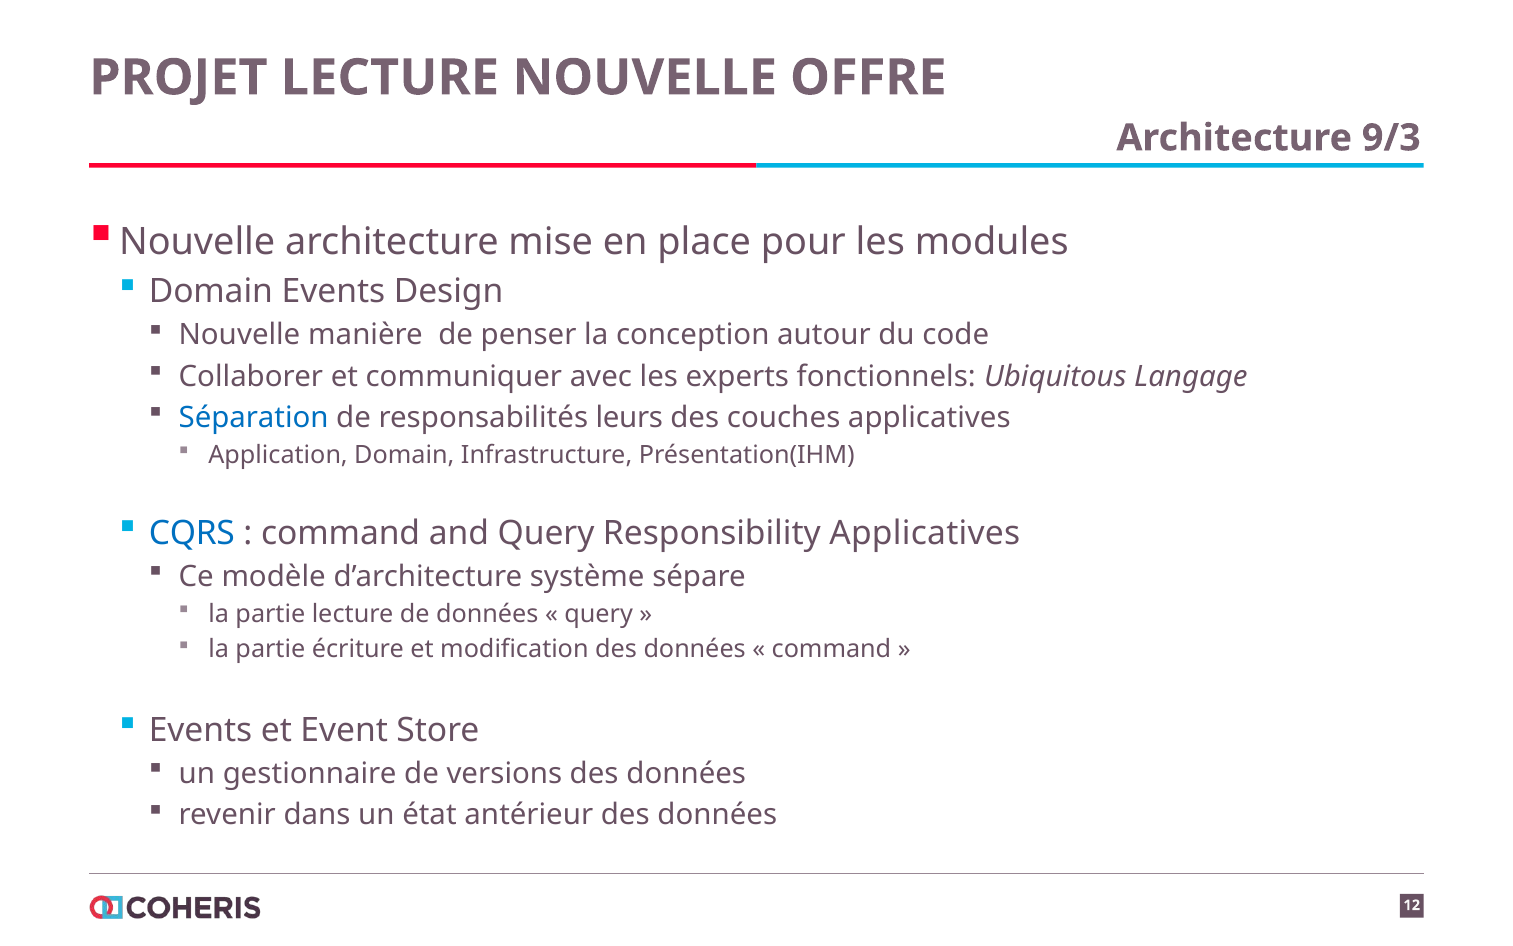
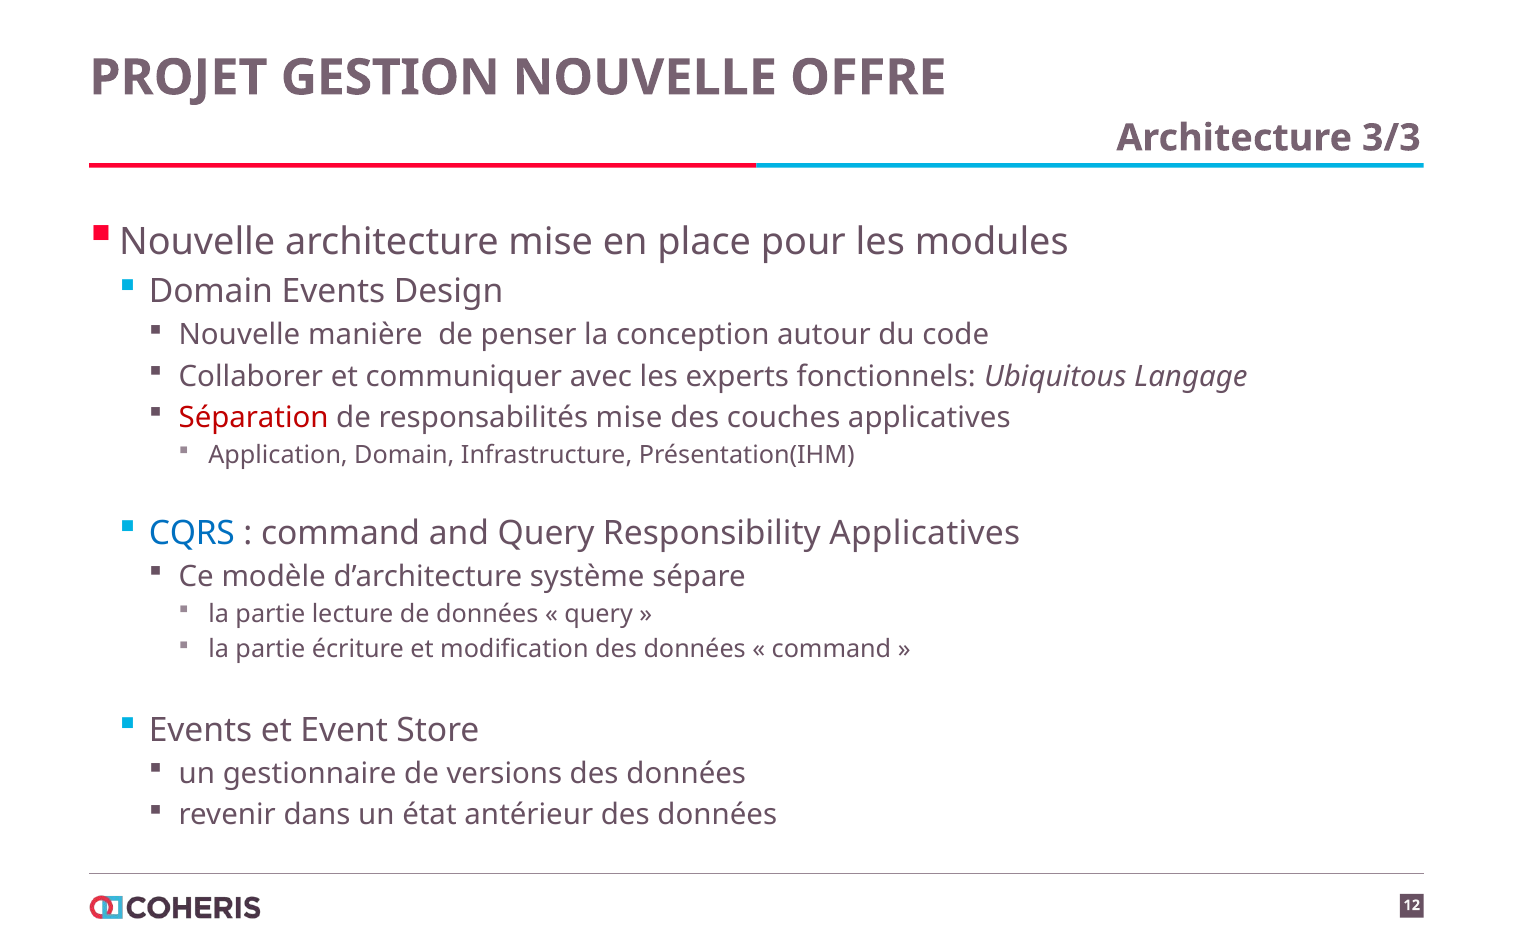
PROJET LECTURE: LECTURE -> GESTION (390, 78)
9/3: 9/3 -> 3/3 (1391, 138)
Séparation colour: blue -> red (254, 417)
responsabilités leurs: leurs -> mise (629, 417)
